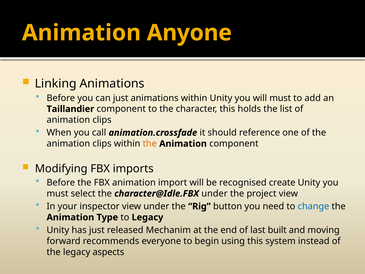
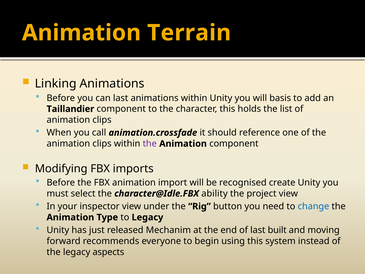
Anyone: Anyone -> Terrain (189, 33)
can just: just -> last (121, 98)
will must: must -> basis (280, 98)
the colour: orange -> purple (150, 144)
character@Idle.FBX under: under -> ability (215, 193)
